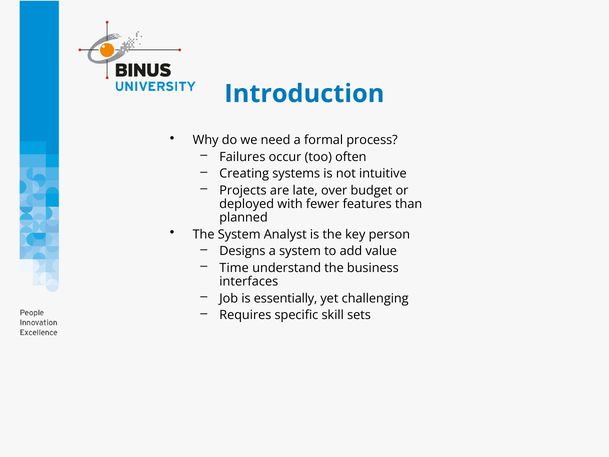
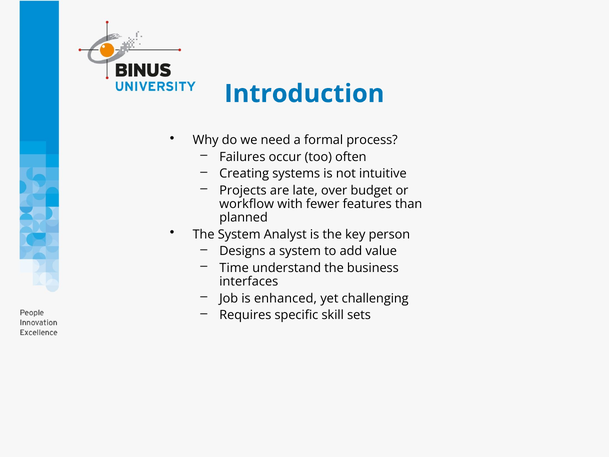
deployed: deployed -> workflow (247, 204)
essentially: essentially -> enhanced (285, 298)
